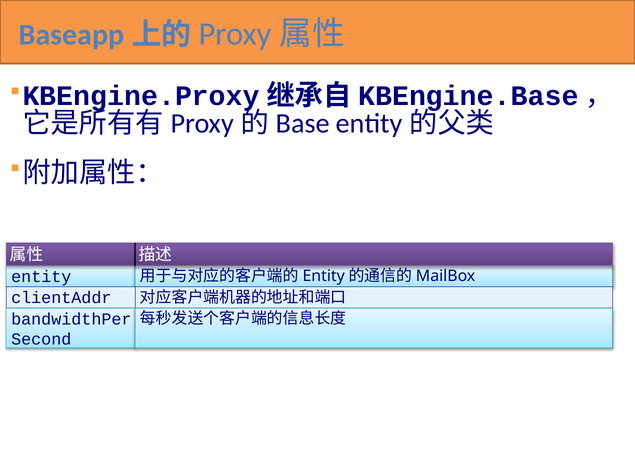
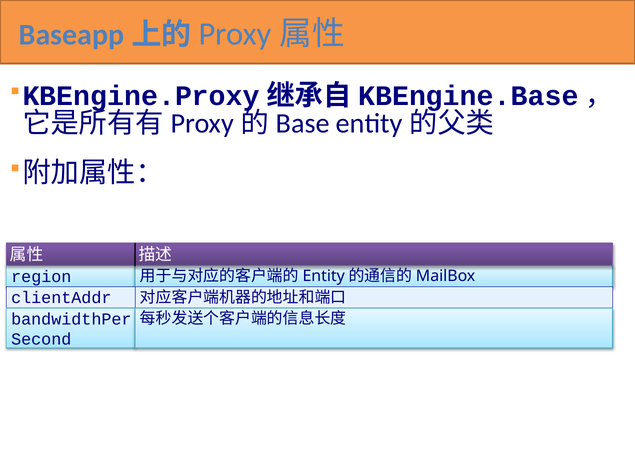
entity: entity -> region (41, 277)
